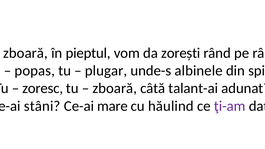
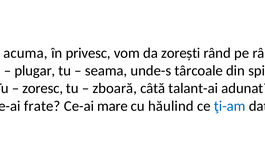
zboară: zboară -> acuma (25, 53)
pieptul: pieptul -> privesc (88, 53)
popas: popas -> plugar (35, 71)
plugar: plugar -> seama (106, 71)
albinele: albinele -> târcoale (199, 71)
stâni: stâni -> frate (42, 106)
ţi-am colour: purple -> blue (230, 106)
